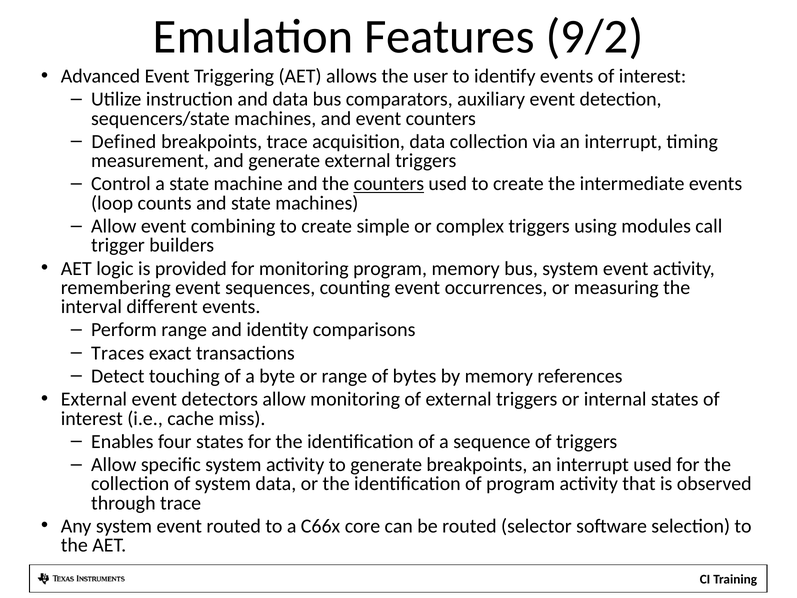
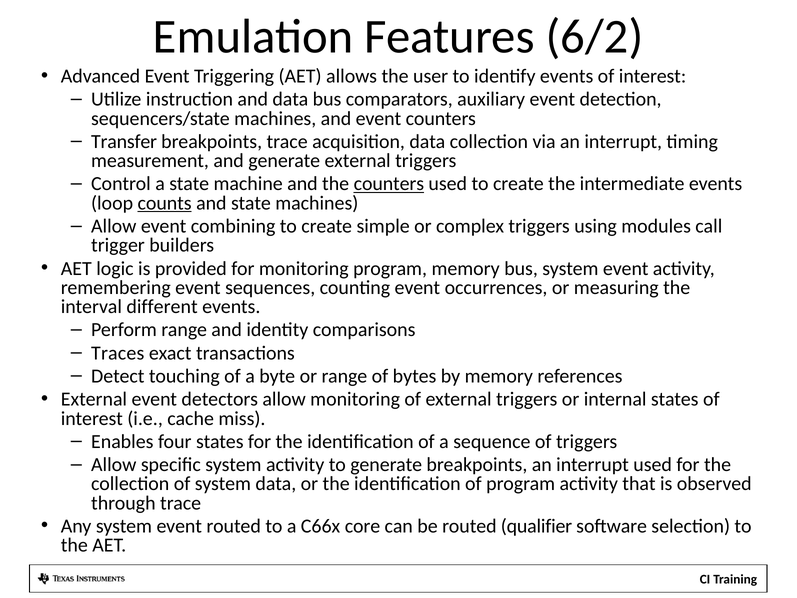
9/2: 9/2 -> 6/2 (594, 37)
Defined: Defined -> Transfer (124, 142)
counts underline: none -> present (165, 203)
selector: selector -> qualifier (536, 526)
